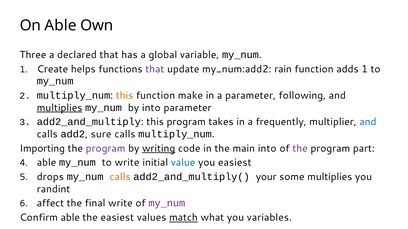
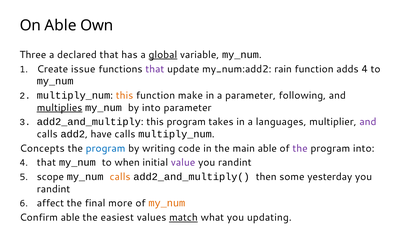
global underline: none -> present (163, 55)
helps: helps -> issue (83, 69)
adds 1: 1 -> 4 (365, 69)
frequently: frequently -> languages (281, 122)
and colour: blue -> purple (368, 122)
sure: sure -> have (101, 134)
Importing: Importing -> Concepts (42, 149)
program colour: purple -> blue (106, 149)
writing underline: present -> none (159, 149)
main into: into -> able (267, 149)
program part: part -> into (364, 149)
able: able -> that (46, 163)
to write: write -> when (127, 163)
value colour: blue -> purple (183, 163)
easiest: easiest -> randint (235, 163)
drops: drops -> scope (50, 177)
your: your -> then (266, 177)
some multiplies: multiplies -> yesterday (330, 177)
final write: write -> more (120, 204)
my_num colour: purple -> orange (167, 204)
variables: variables -> updating (269, 218)
